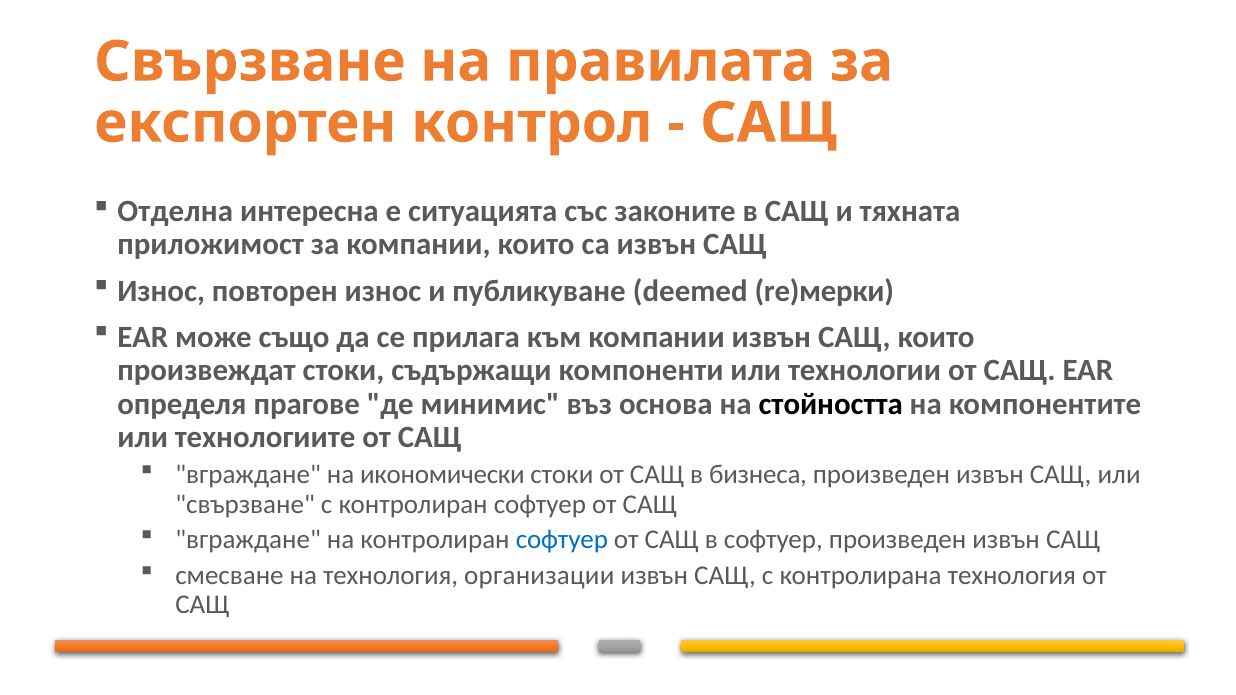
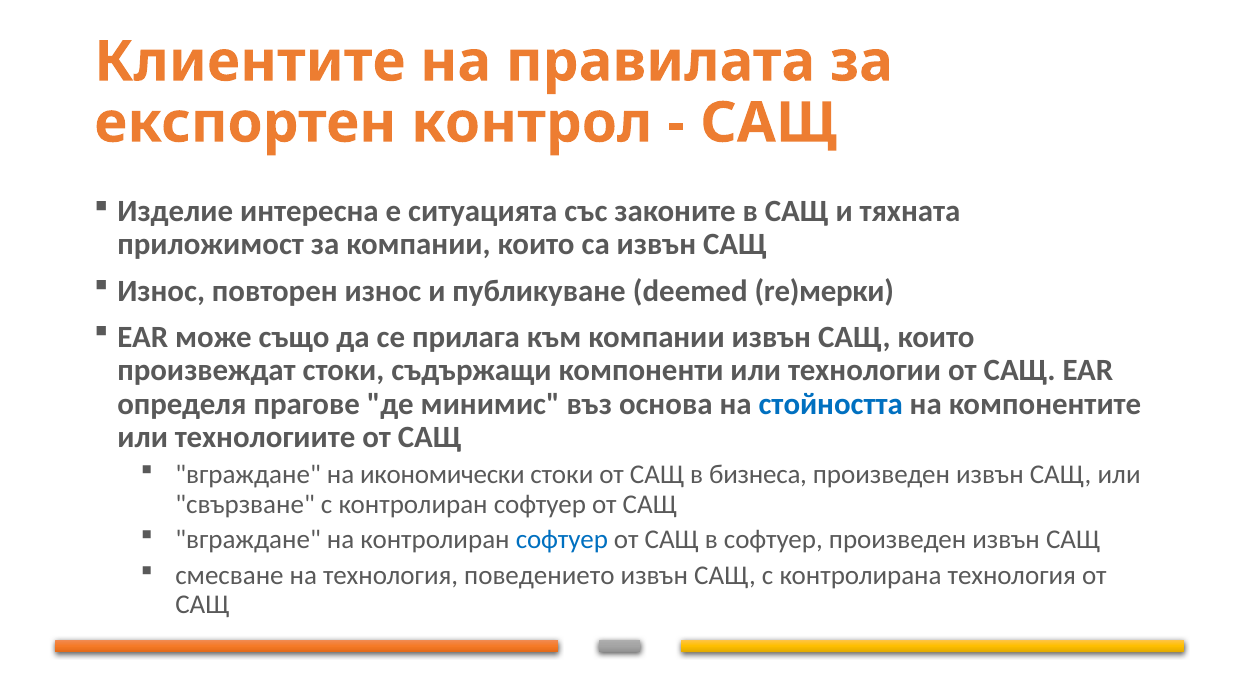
Свързване: Свързване -> Клиентите (250, 62)
Отделна: Отделна -> Изделие (175, 211)
стойността colour: black -> blue (831, 404)
организации: организации -> поведението (539, 576)
